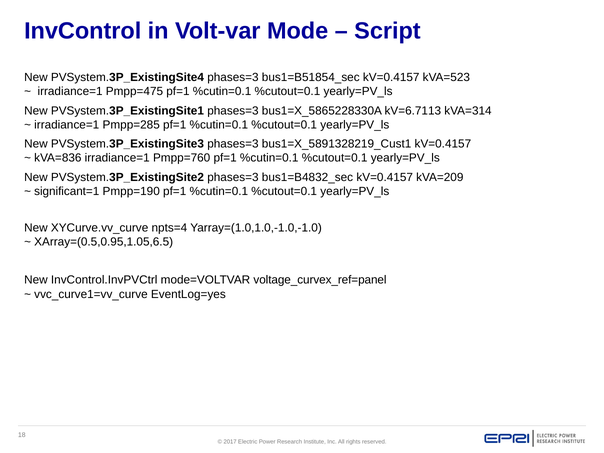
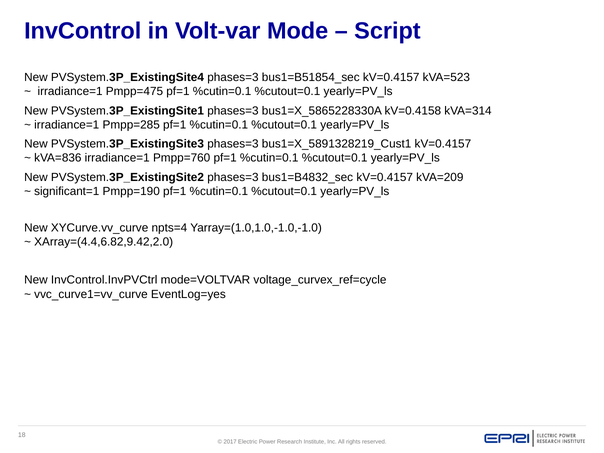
kV=6.7113: kV=6.7113 -> kV=0.4158 (413, 111)
XArray=(0.5,0.95,1.05,6.5: XArray=(0.5,0.95,1.05,6.5 -> XArray=(4.4,6.82,9.42,2.0 (104, 242)
voltage_curvex_ref=panel: voltage_curvex_ref=panel -> voltage_curvex_ref=cycle (320, 280)
